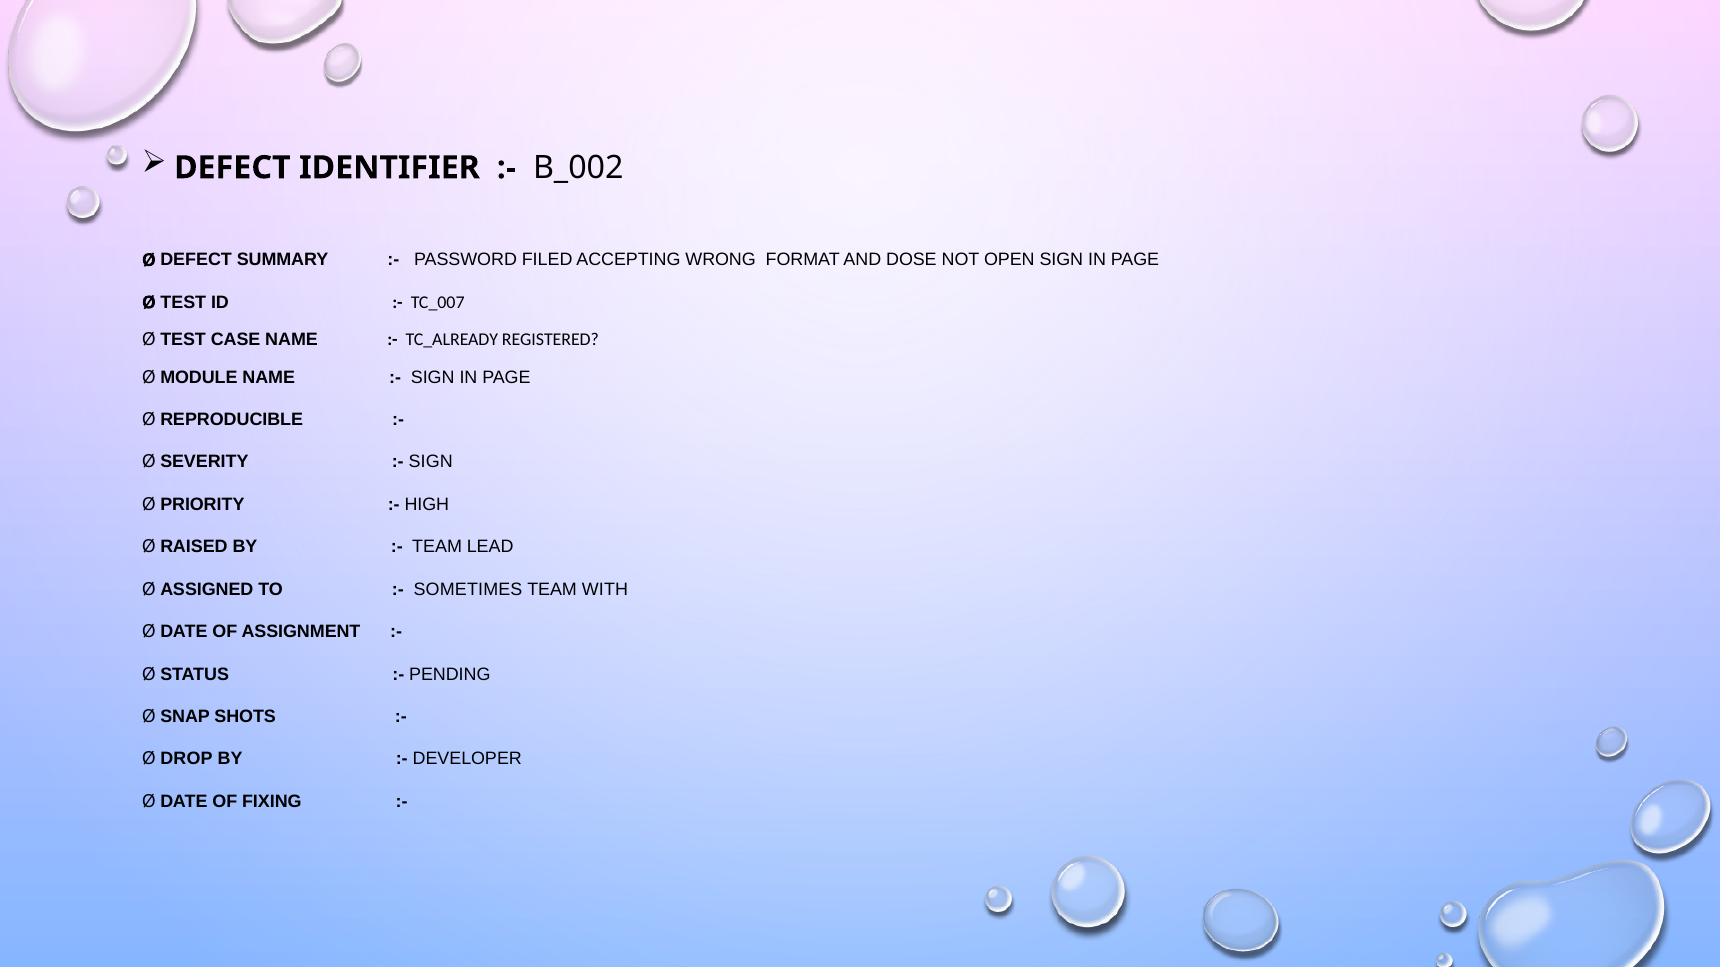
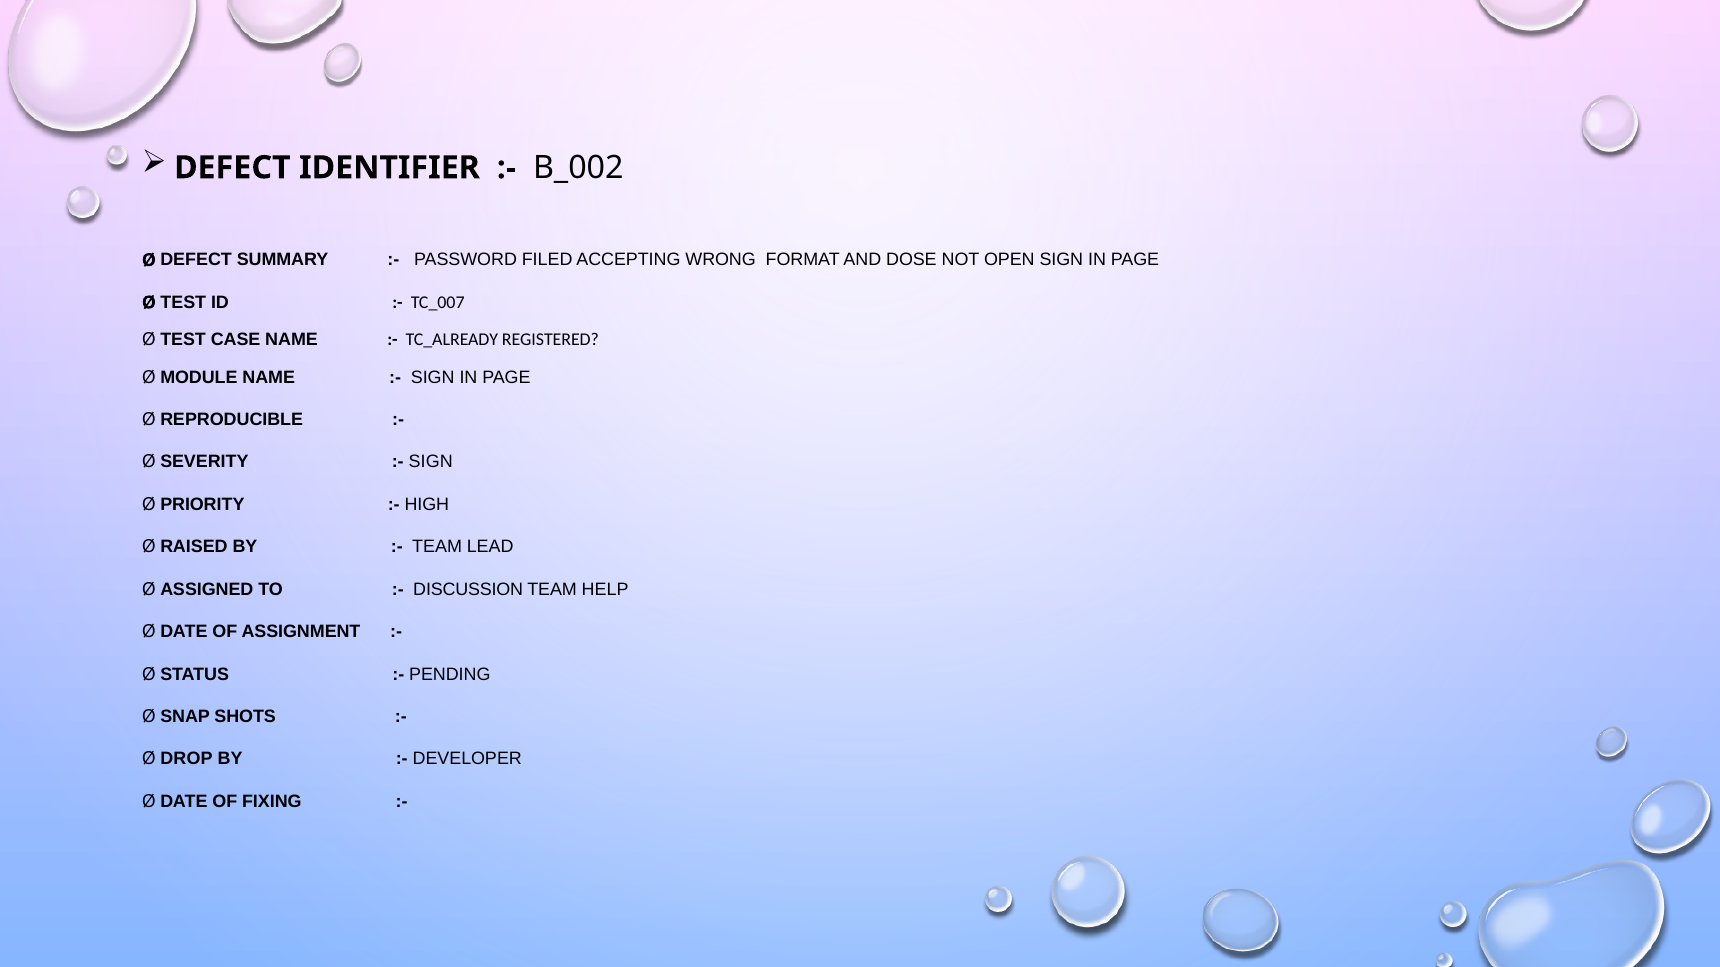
SOMETIMES: SOMETIMES -> DISCUSSION (468, 590)
WITH: WITH -> HELP (605, 590)
